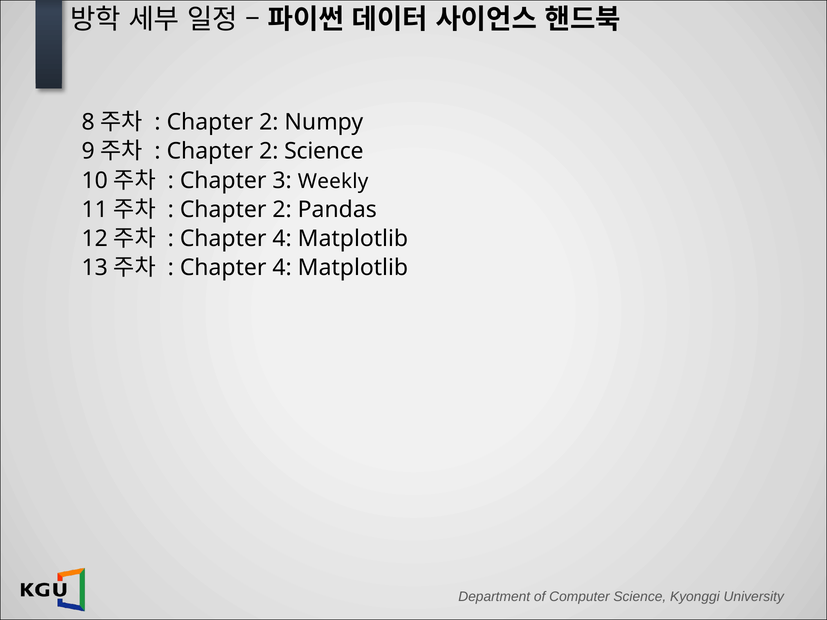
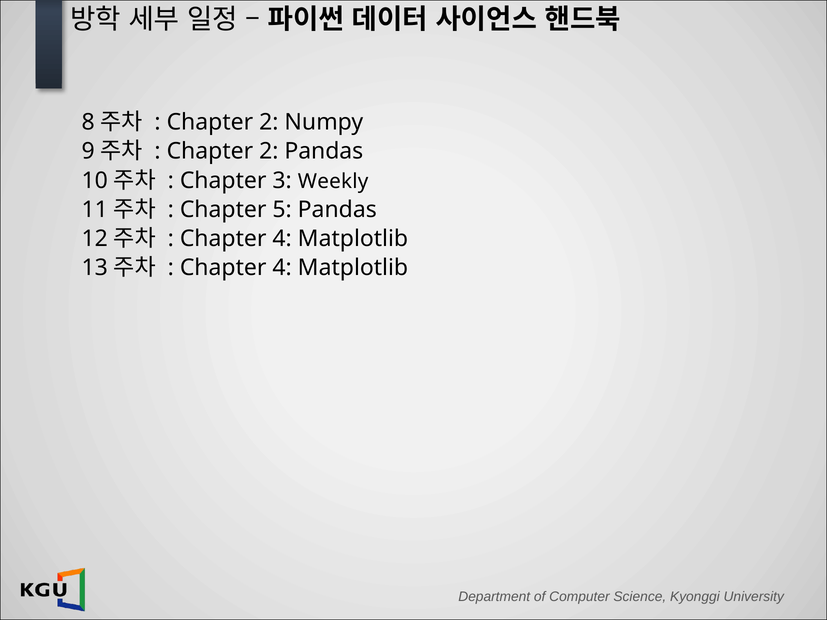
2 Science: Science -> Pandas (324, 151)
2: 2 -> 5 (282, 210)
